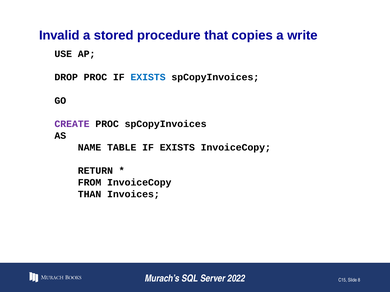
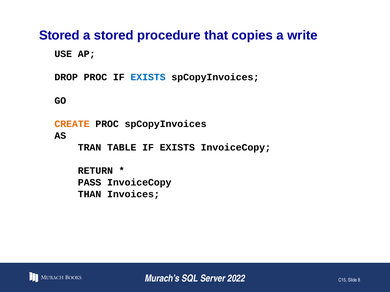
Invalid: Invalid -> Stored (59, 35)
CREATE colour: purple -> orange (72, 124)
NAME: NAME -> TRAN (90, 148)
FROM: FROM -> PASS (90, 183)
